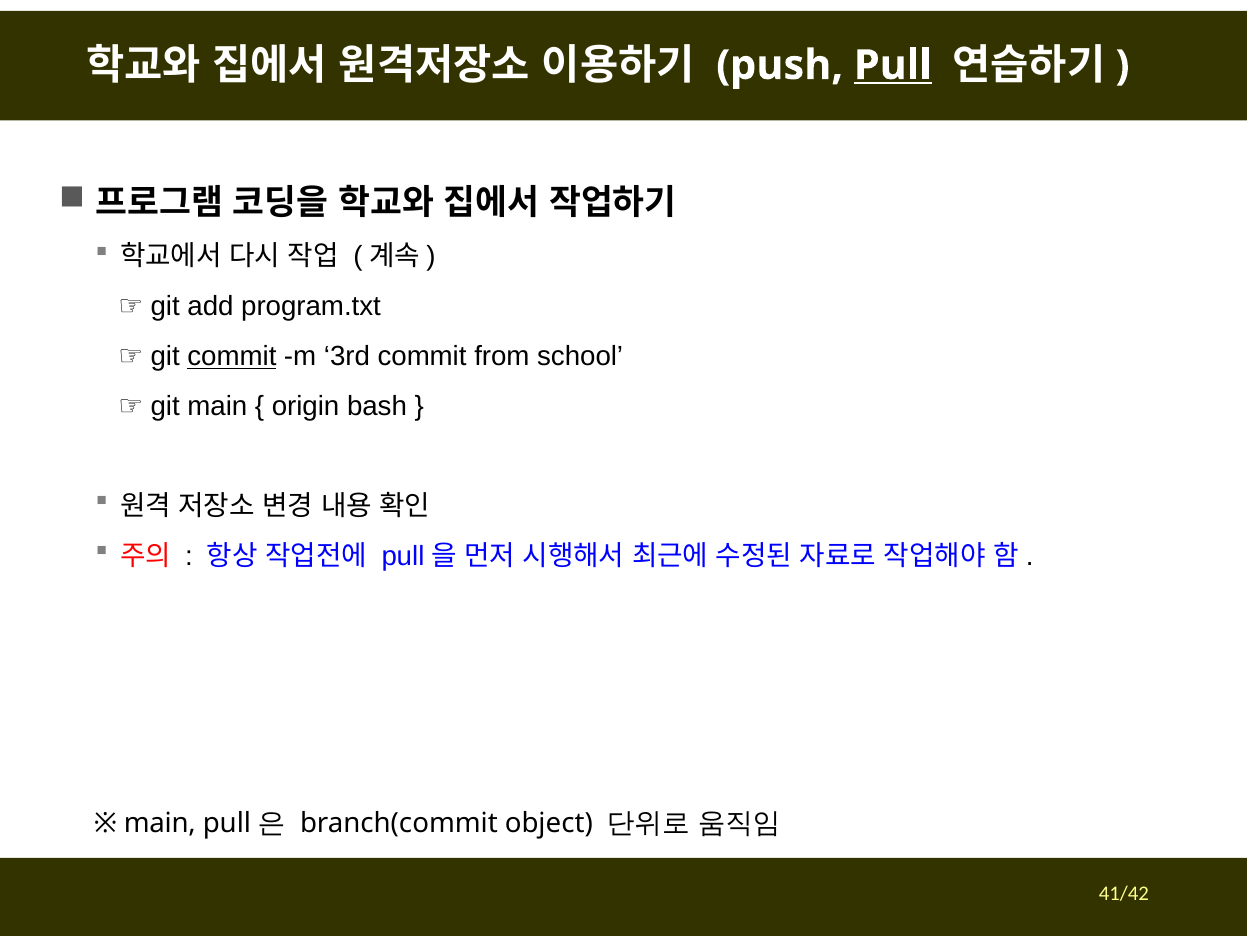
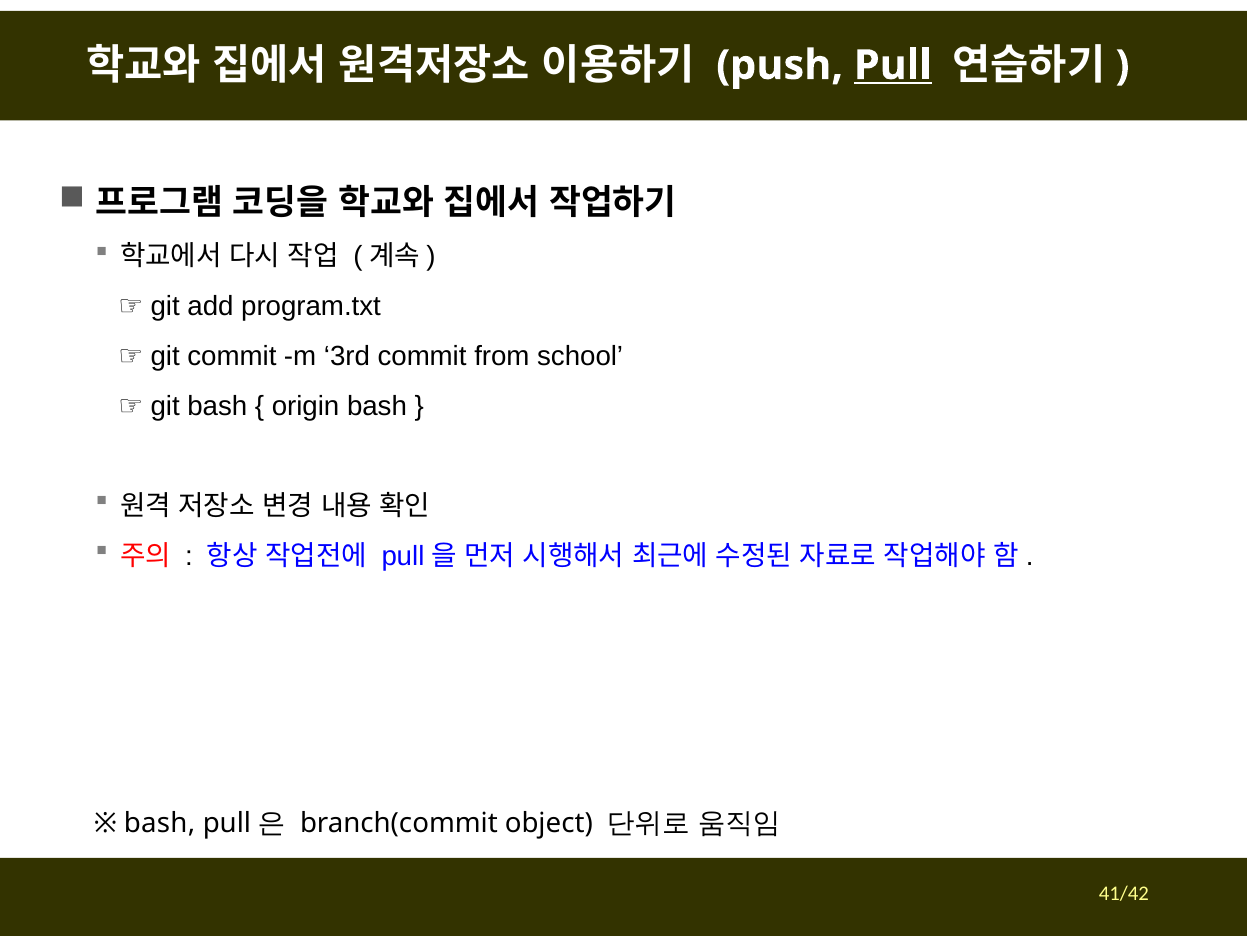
commit underline: present -> none (232, 356)
git main: main -> bash (217, 406)
main: main -> bash (160, 823)
